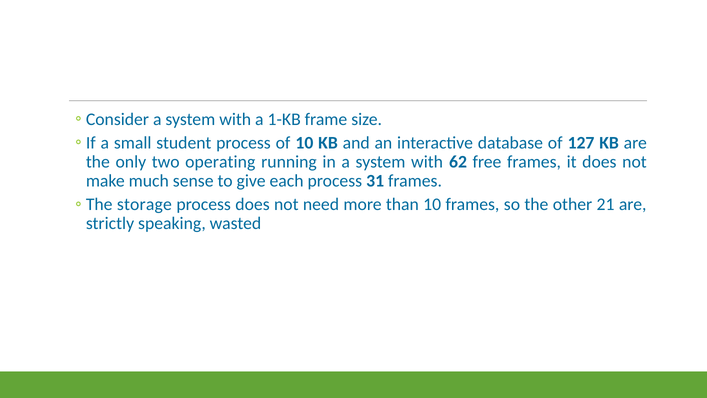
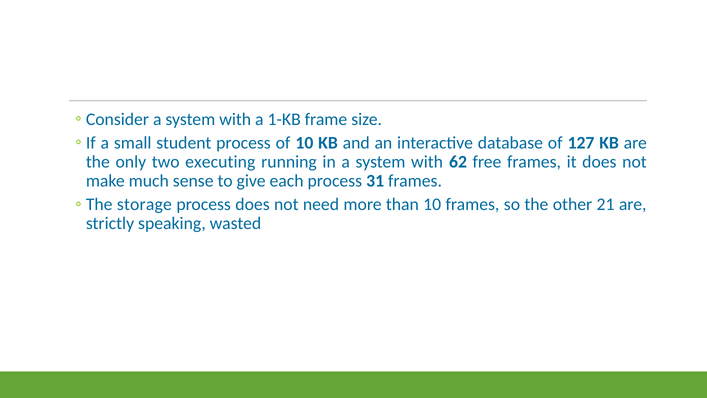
operating: operating -> executing (220, 162)
